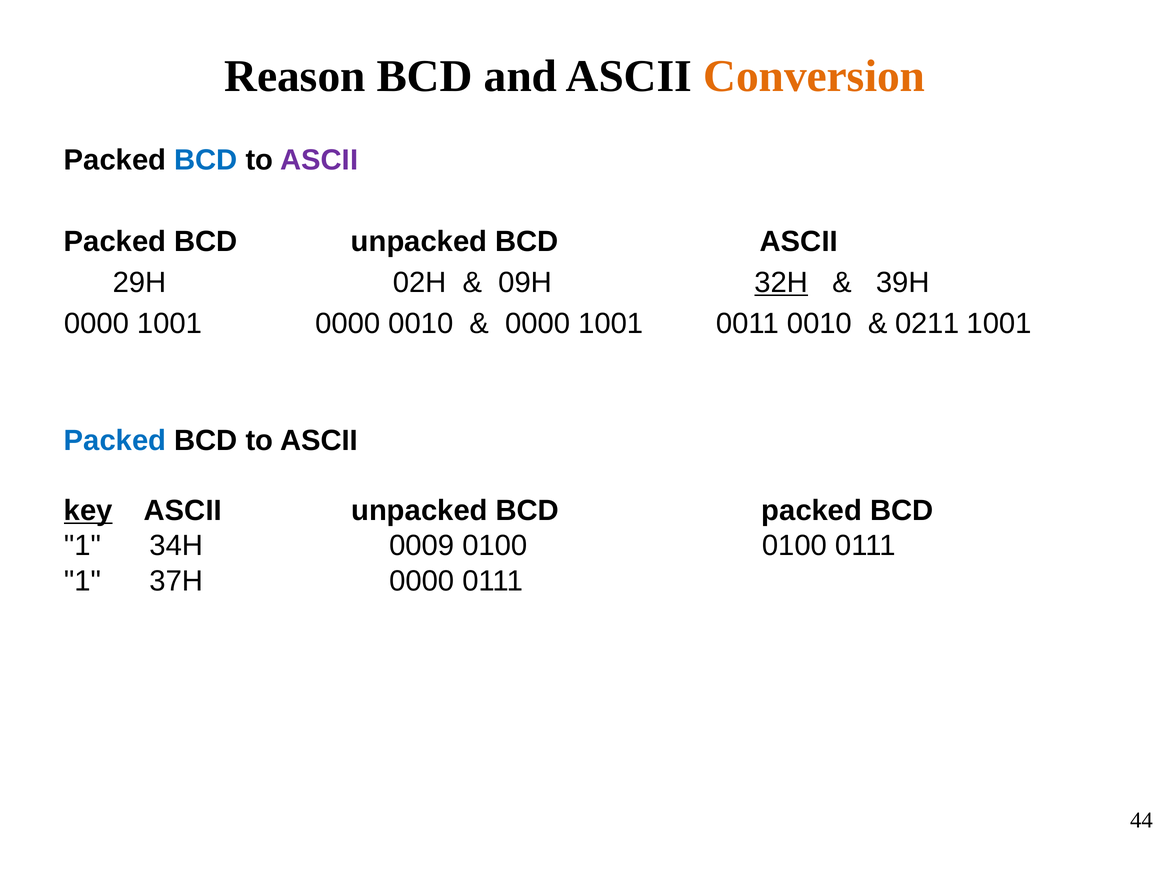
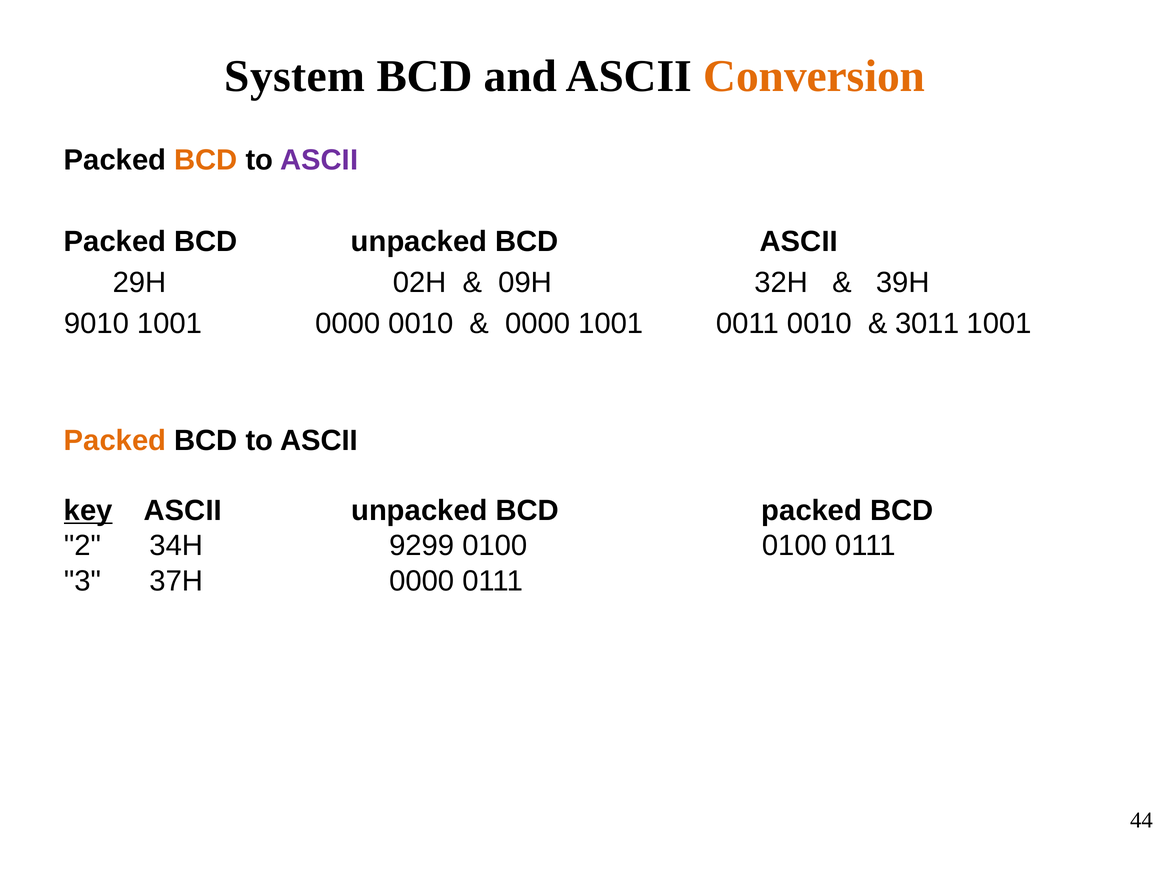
Reason: Reason -> System (295, 76)
BCD colour: blue -> orange (206, 160)
32H underline: present -> none (781, 283)
0000: 0000 -> 9010 (96, 324)
0211: 0211 -> 3011 (927, 324)
Packed colour: blue -> orange (115, 440)
1: 1 -> 2 (82, 546)
0009: 0009 -> 9299 (422, 546)
1: 1 -> 3 (82, 581)
